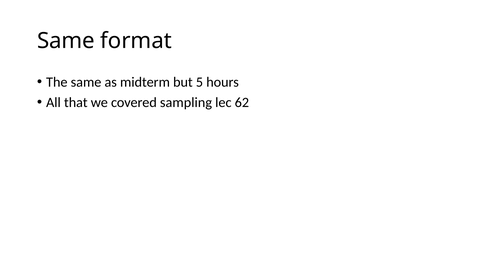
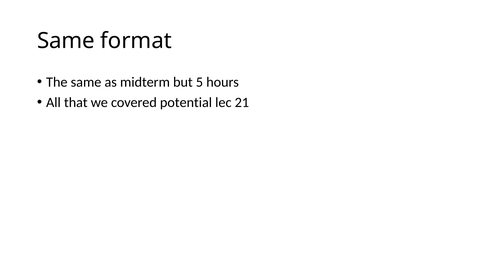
sampling: sampling -> potential (186, 103)
62: 62 -> 21 (242, 103)
